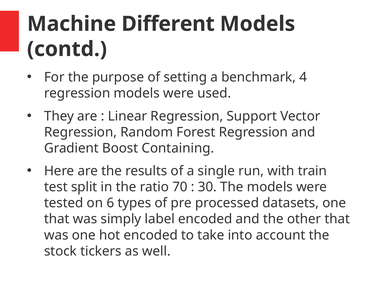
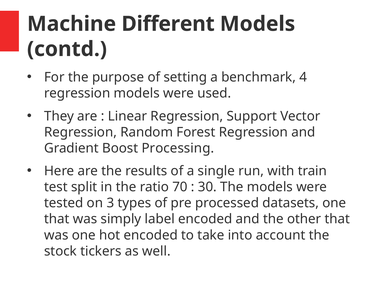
Containing: Containing -> Processing (178, 148)
6: 6 -> 3 (110, 203)
